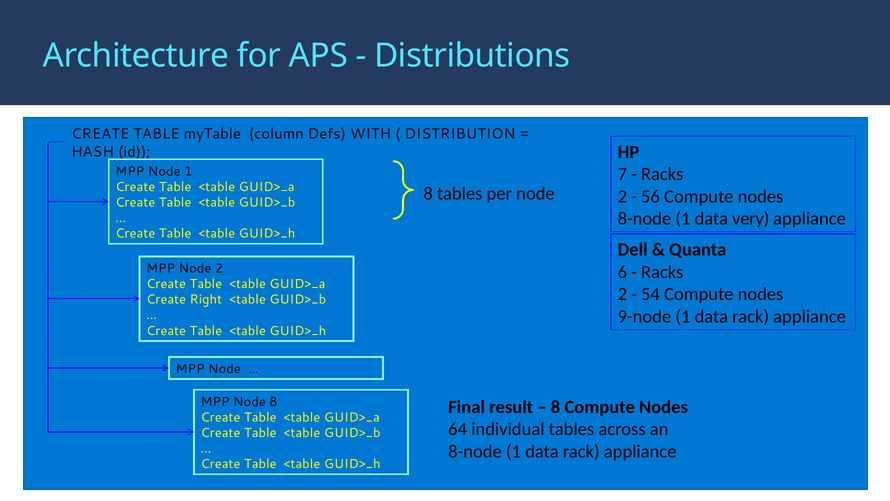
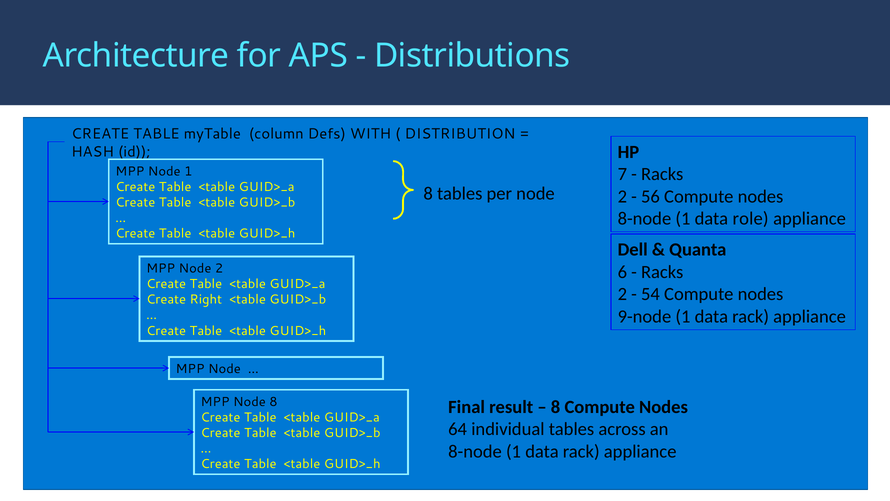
very: very -> role (751, 219)
